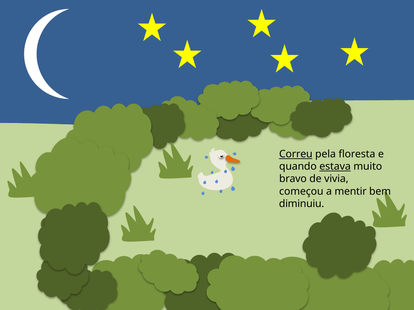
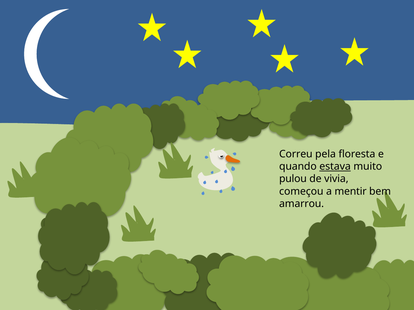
Correu underline: present -> none (296, 154)
bravo: bravo -> pulou (293, 179)
diminuiu: diminuiu -> amarrou (302, 204)
